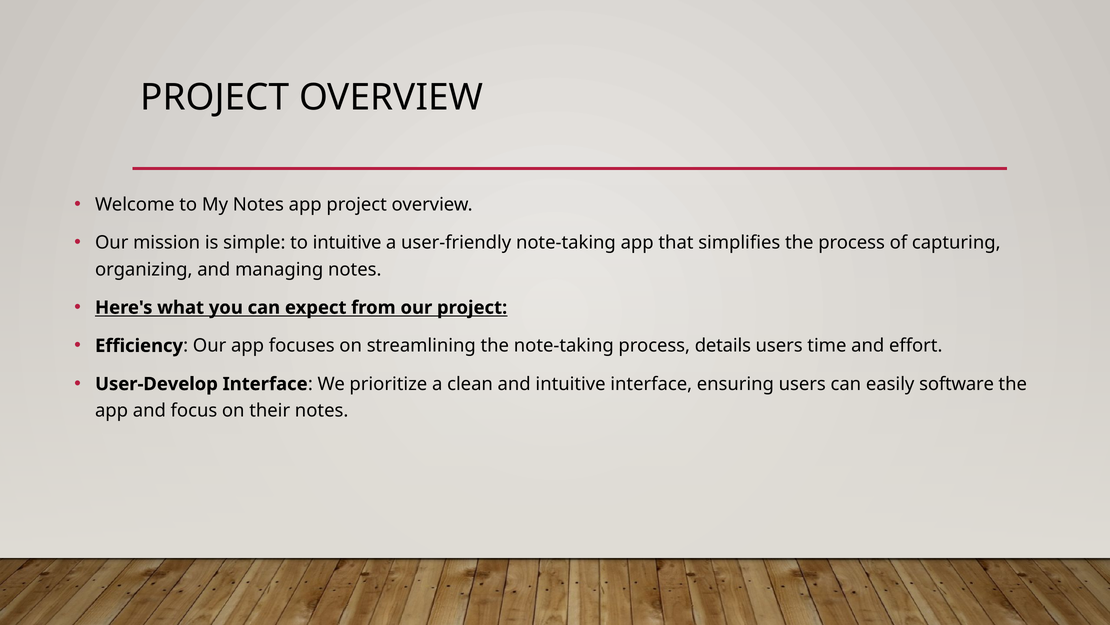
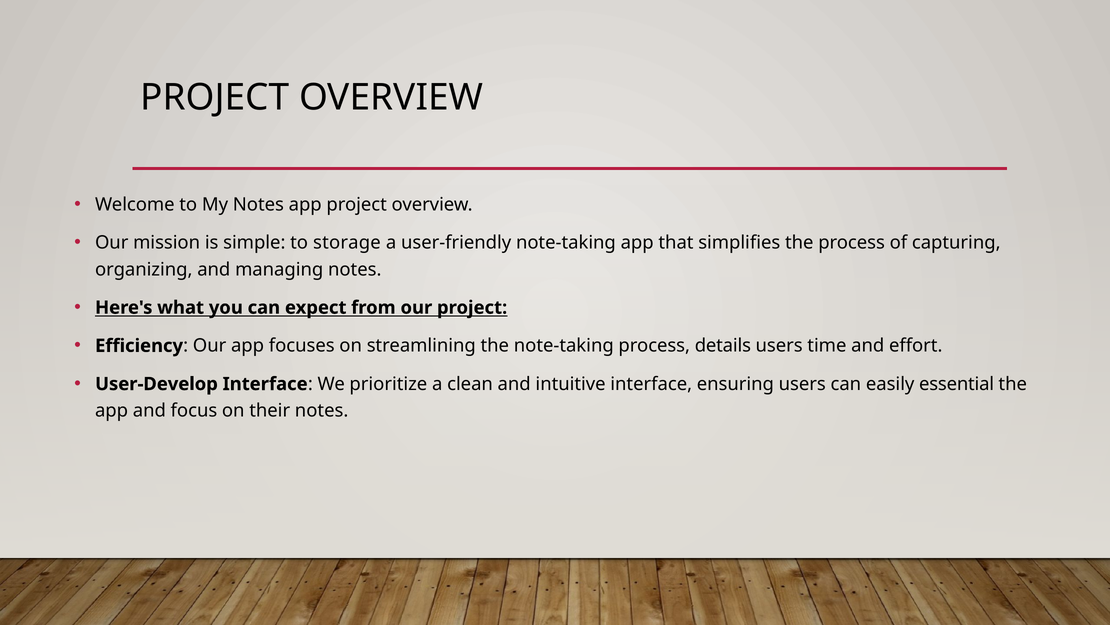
to intuitive: intuitive -> storage (347, 243)
software: software -> essential (957, 384)
